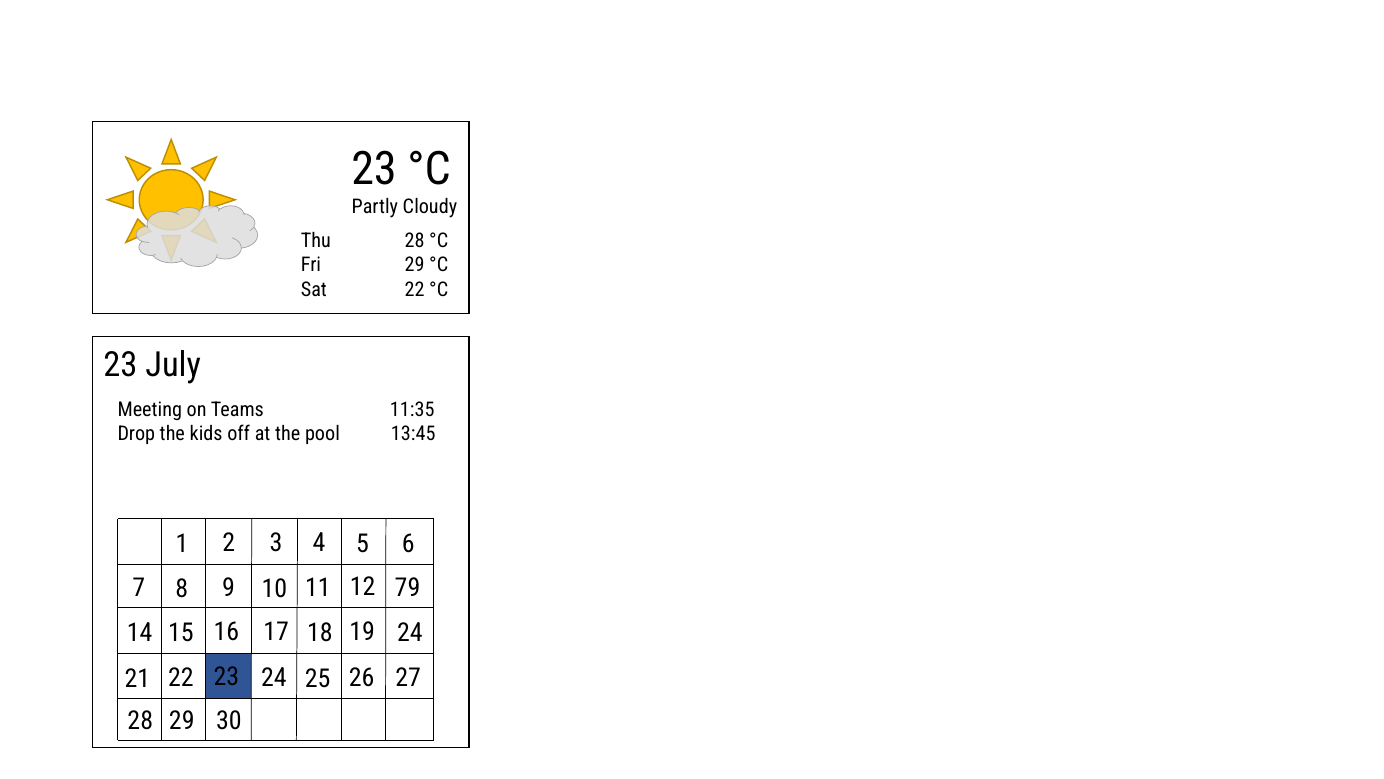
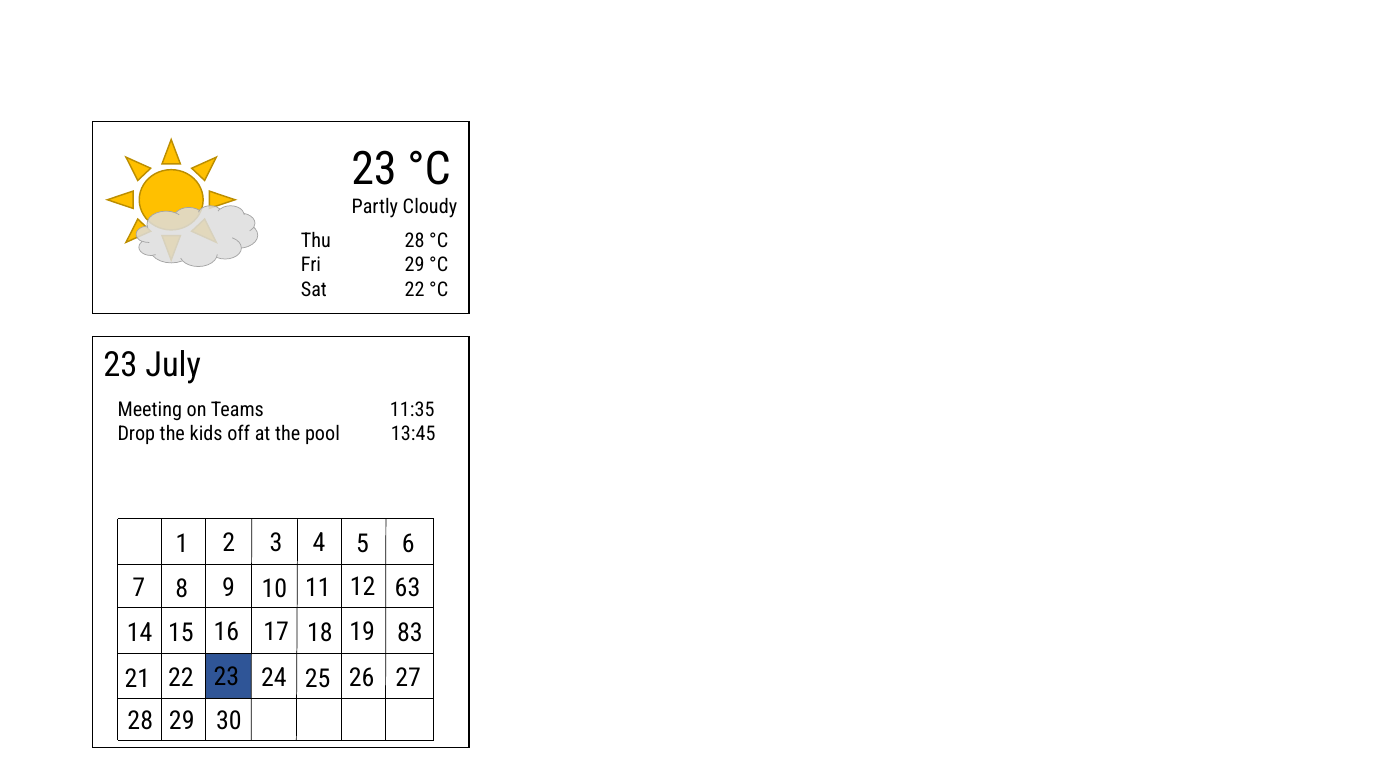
79: 79 -> 63 (408, 587)
19 24: 24 -> 83 (410, 632)
